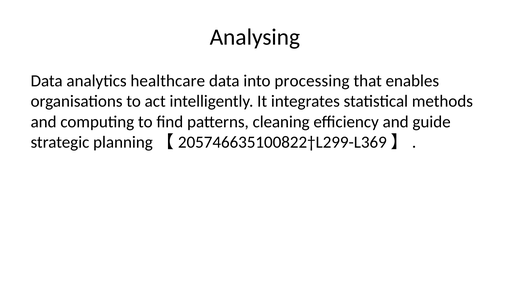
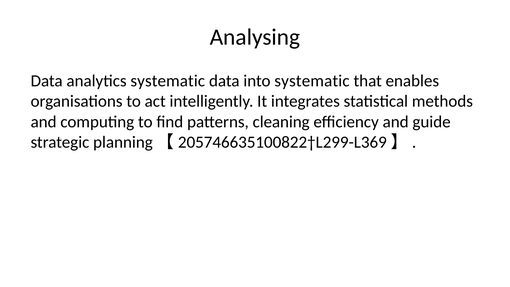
analytics healthcare: healthcare -> systematic (168, 81)
into processing: processing -> systematic (312, 81)
